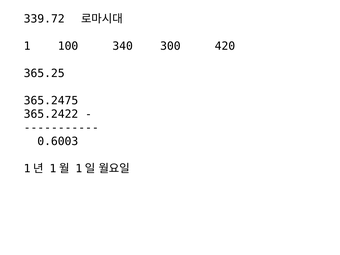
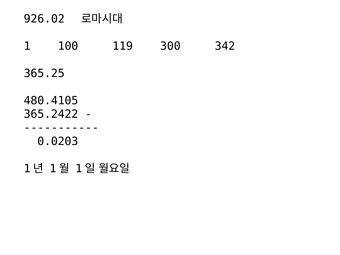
339.72: 339.72 -> 926.02 (44, 19)
340: 340 -> 119 (123, 46)
420: 420 -> 342 (225, 46)
365.2475: 365.2475 -> 480.4105 (51, 101)
0.6003: 0.6003 -> 0.0203 (58, 141)
